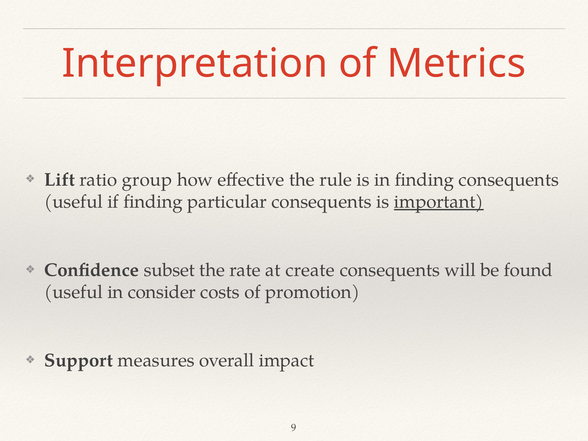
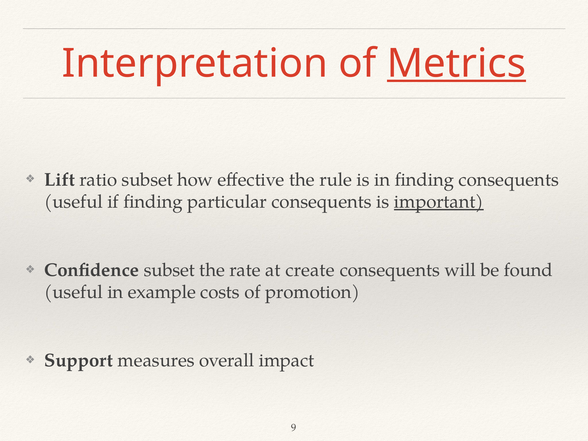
Metrics underline: none -> present (456, 63)
ratio group: group -> subset (147, 180)
consider: consider -> example (162, 292)
